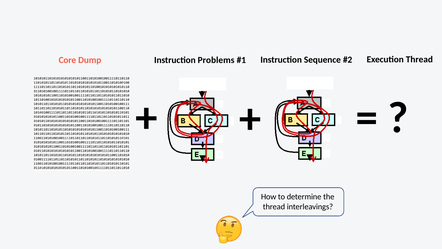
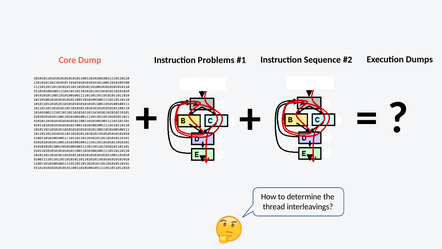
Execution Thread: Thread -> Dumps (419, 59)
